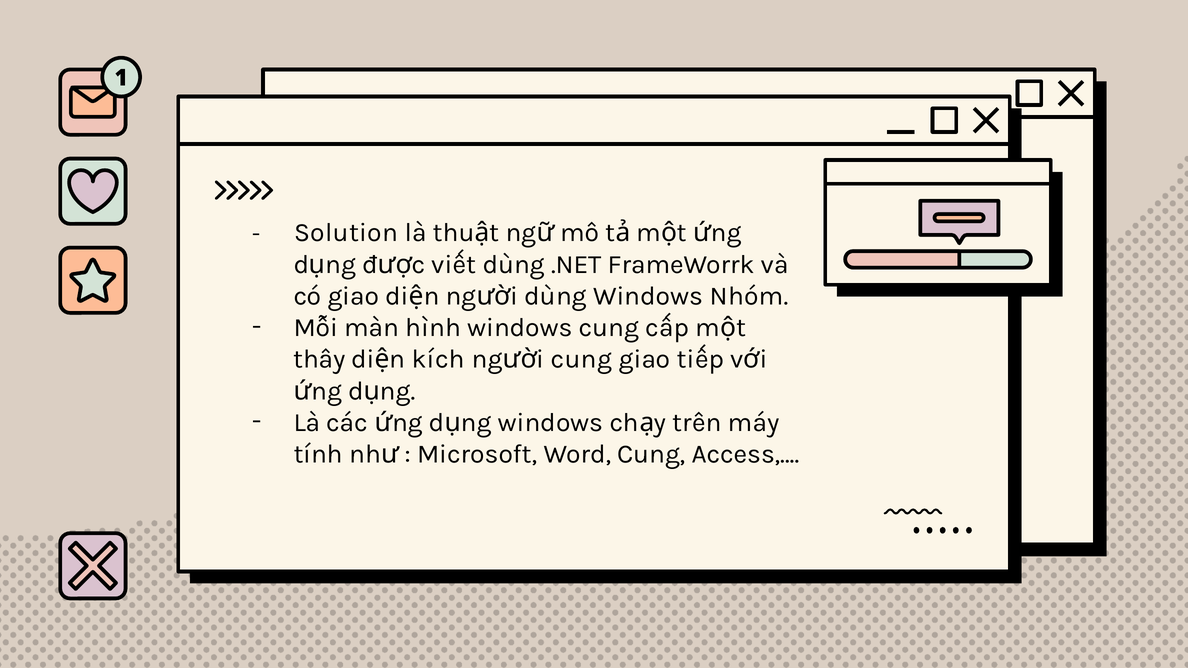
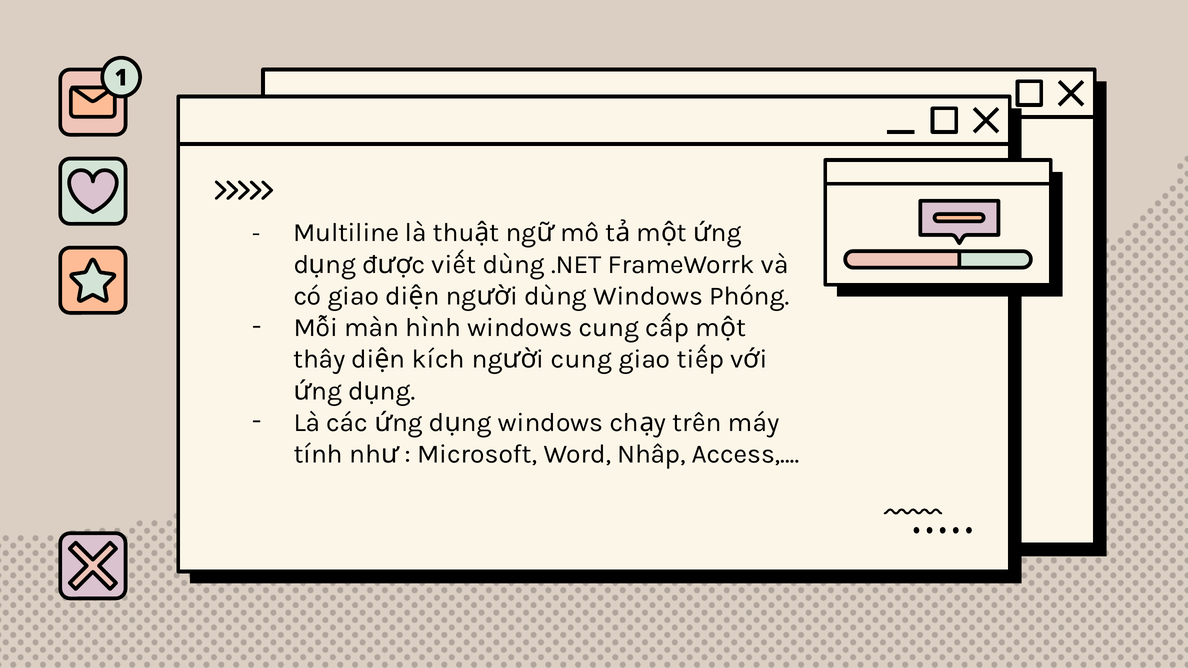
Solution: Solution -> Multiline (346, 233)
Nhóm: Nhóm -> Phóng (749, 296)
Word Cung: Cung -> Nhấp (651, 454)
